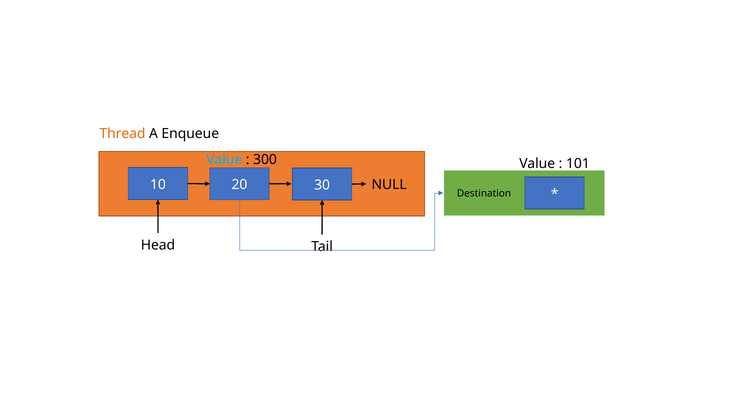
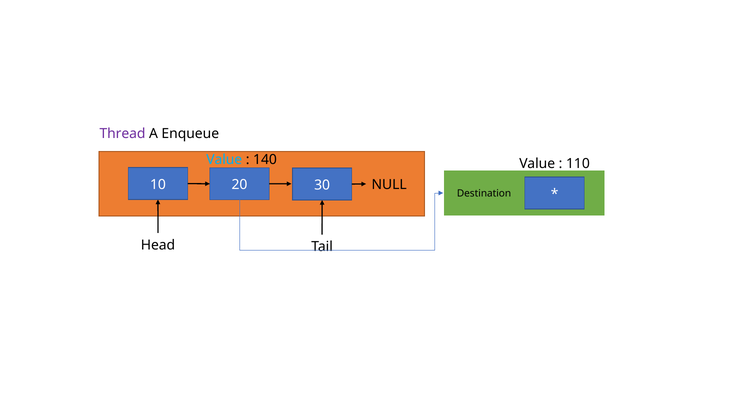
Thread colour: orange -> purple (122, 134)
300: 300 -> 140 (265, 159)
101: 101 -> 110 (578, 164)
